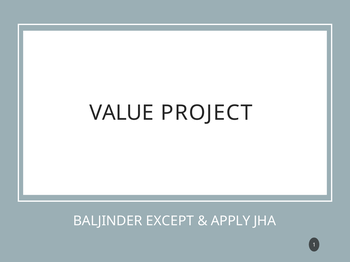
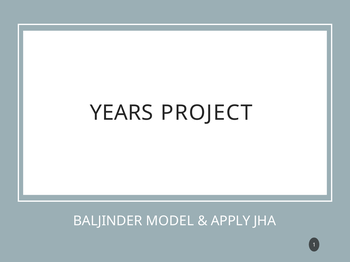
VALUE: VALUE -> YEARS (121, 113)
EXCEPT: EXCEPT -> MODEL (170, 221)
